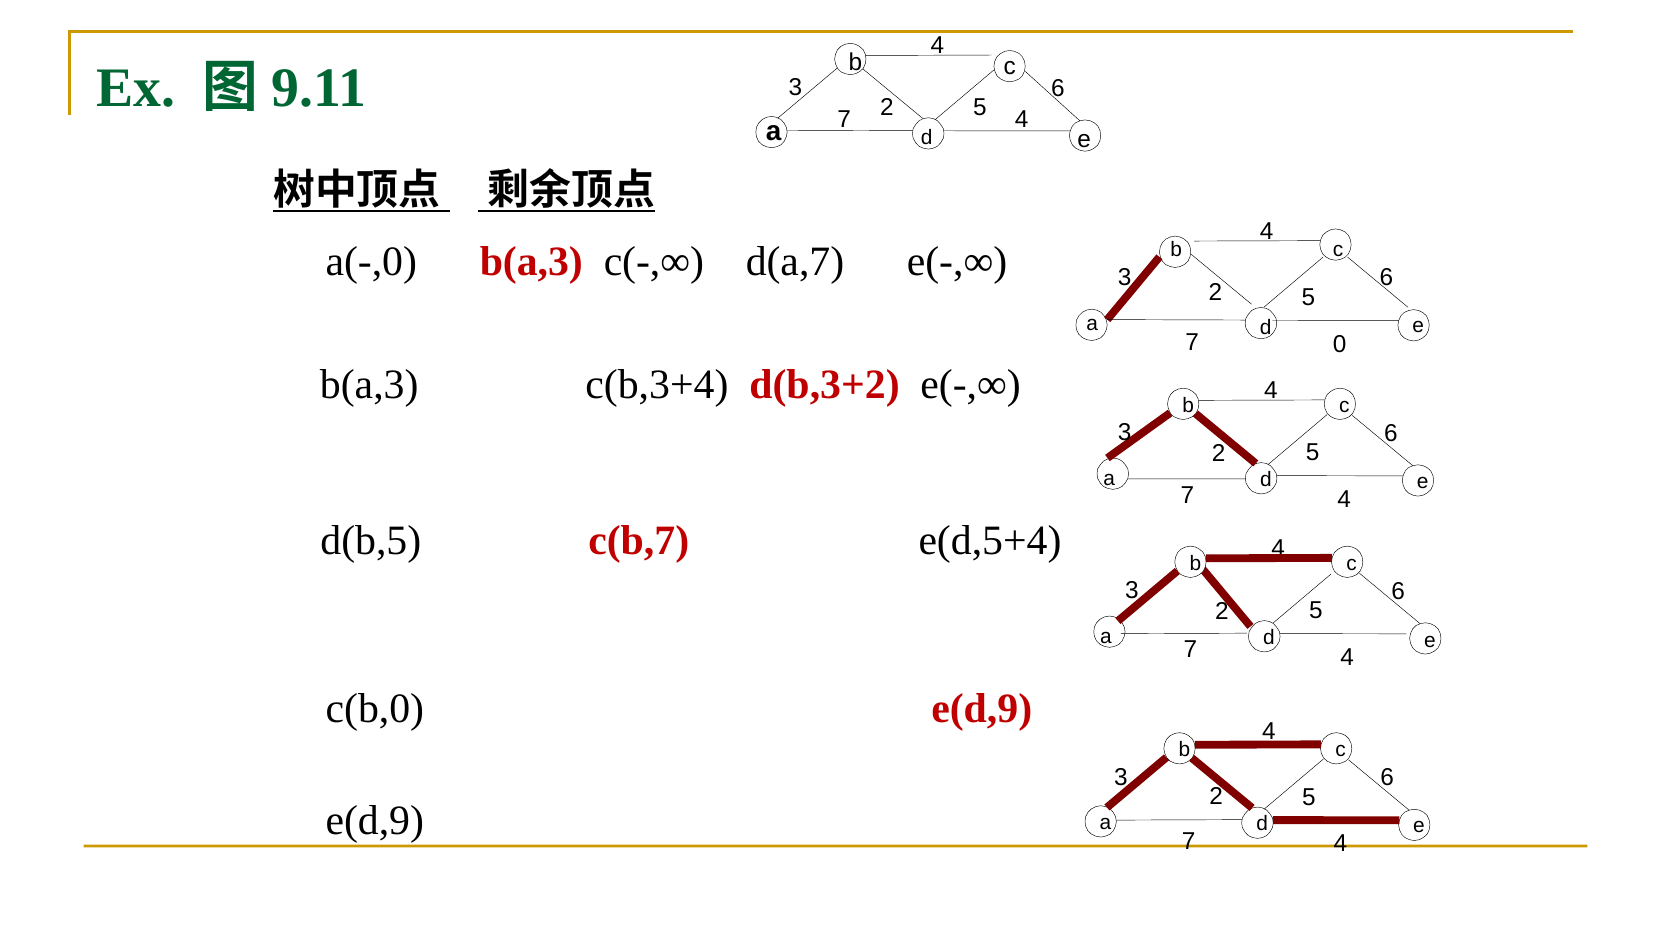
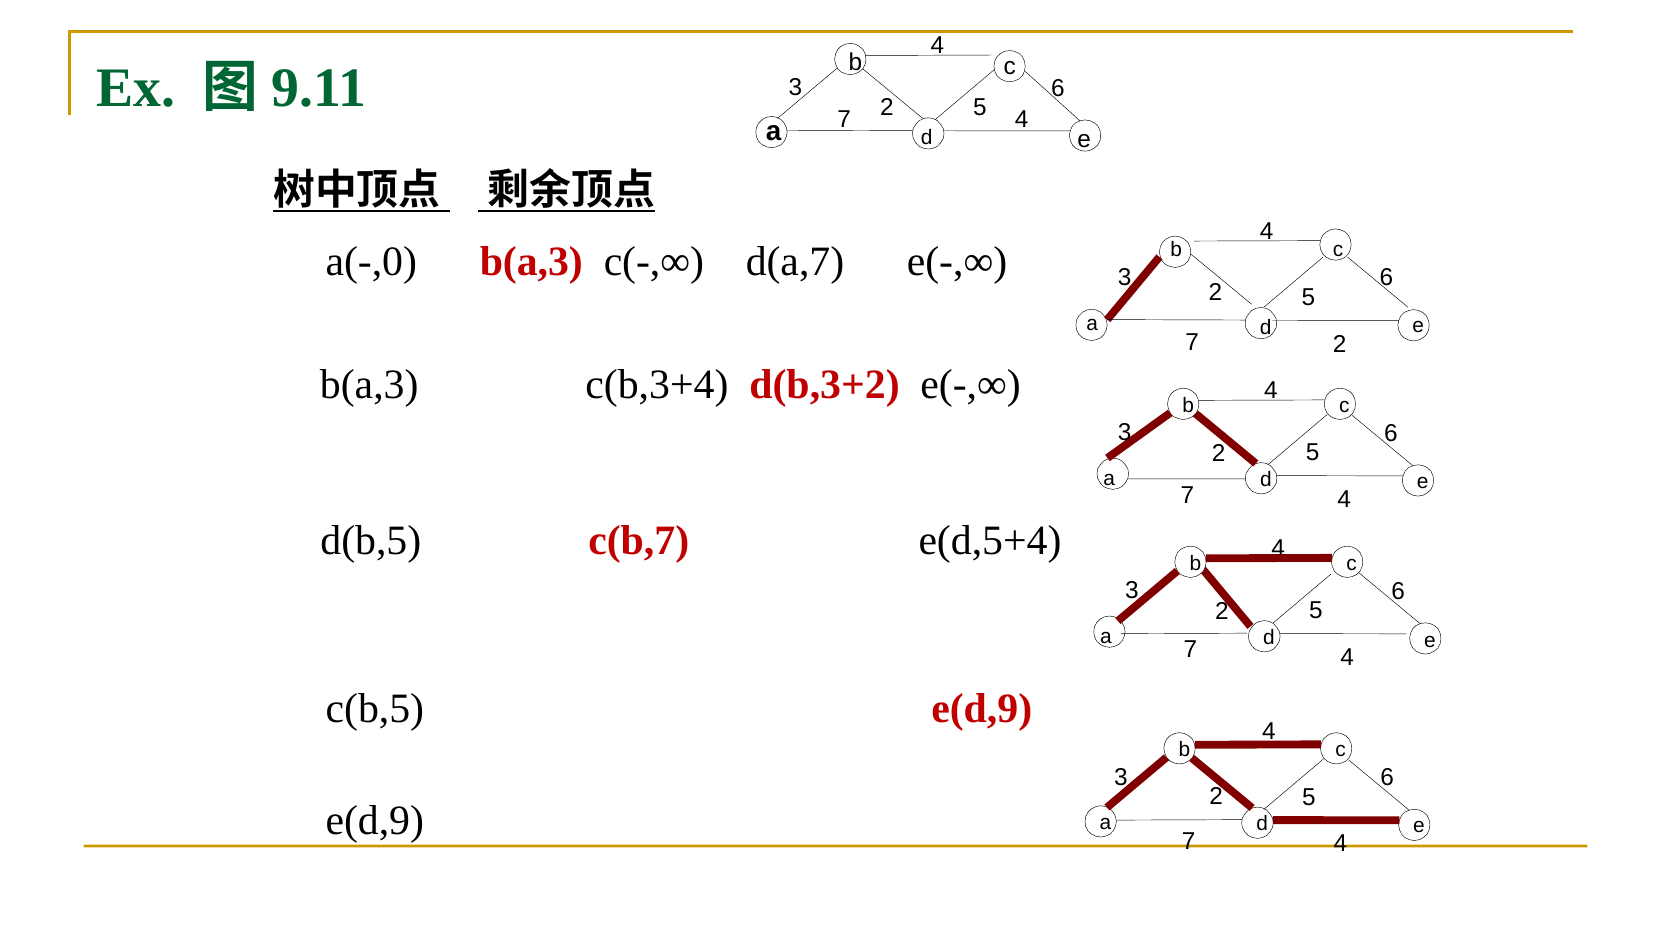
7 0: 0 -> 2 (1340, 344)
c(b,0: c(b,0 -> c(b,5 (375, 709)
